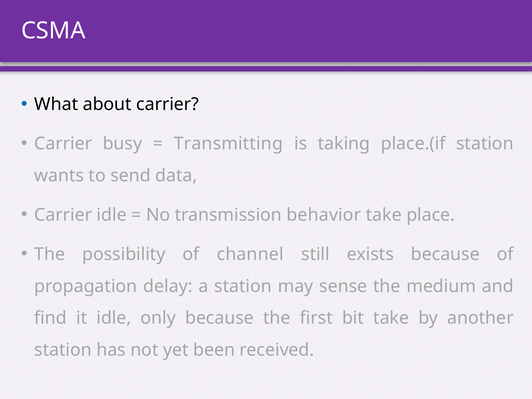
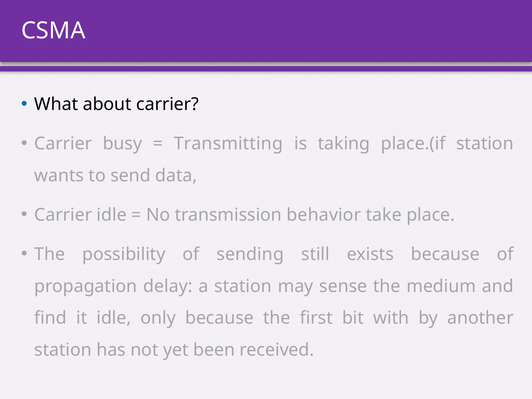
channel: channel -> sending (250, 254)
bit take: take -> with (391, 318)
